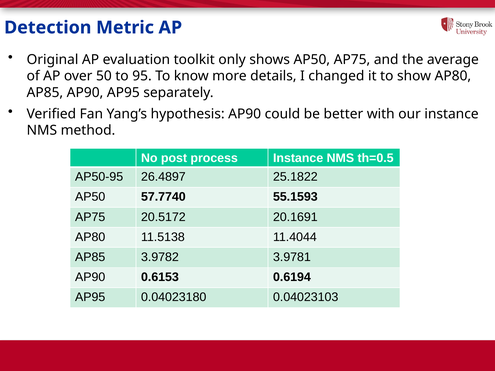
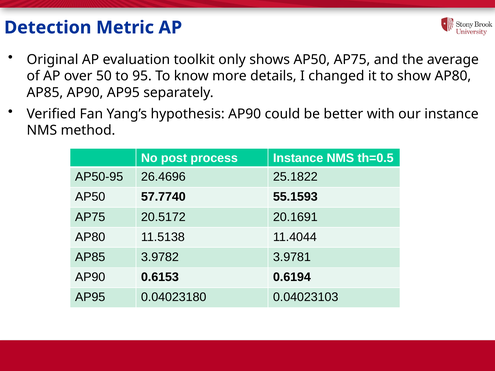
26.4897: 26.4897 -> 26.4696 (163, 177)
